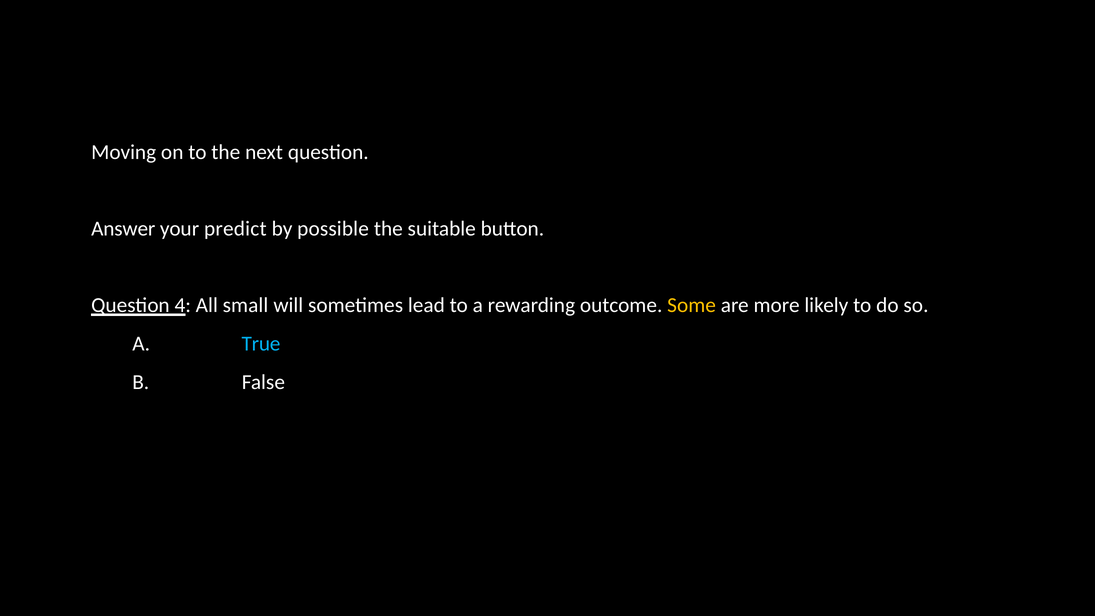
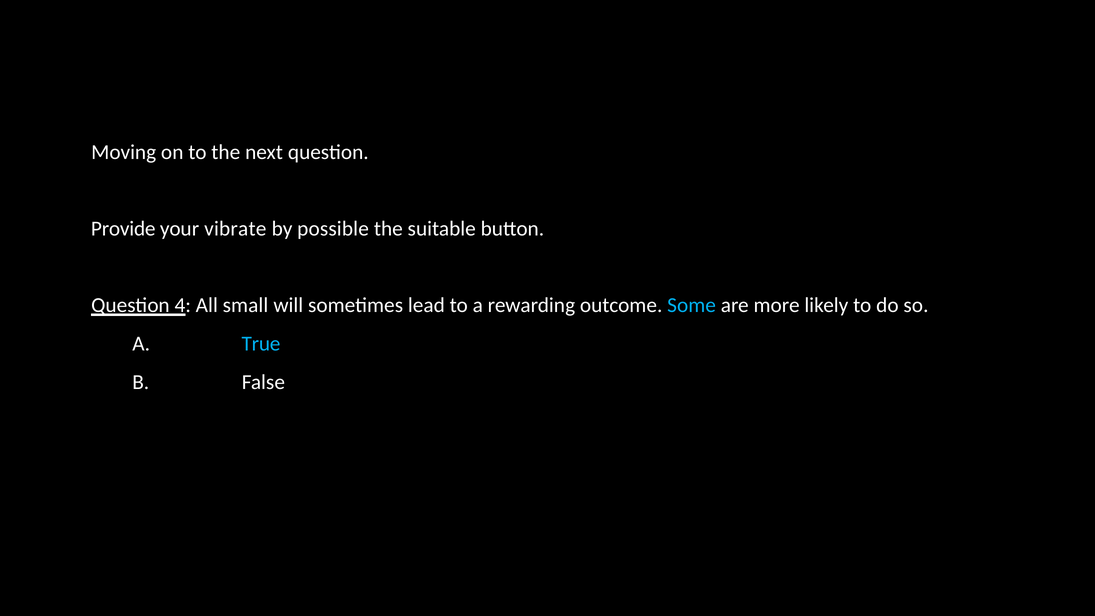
Answer: Answer -> Provide (123, 229)
predict: predict -> vibrate (235, 229)
Some colour: yellow -> light blue (692, 305)
